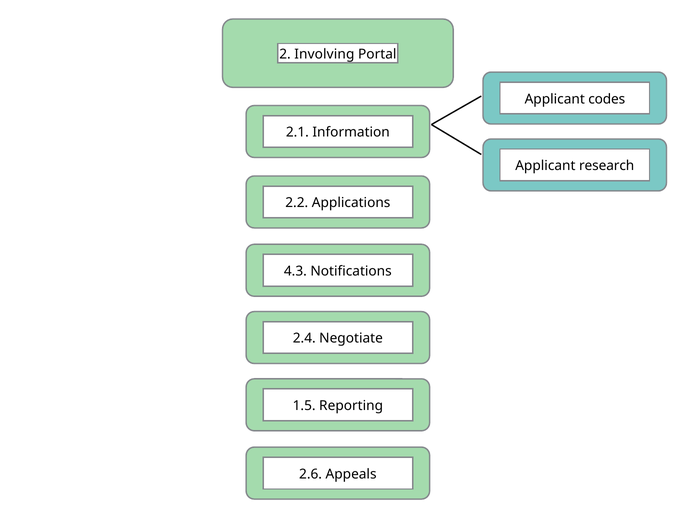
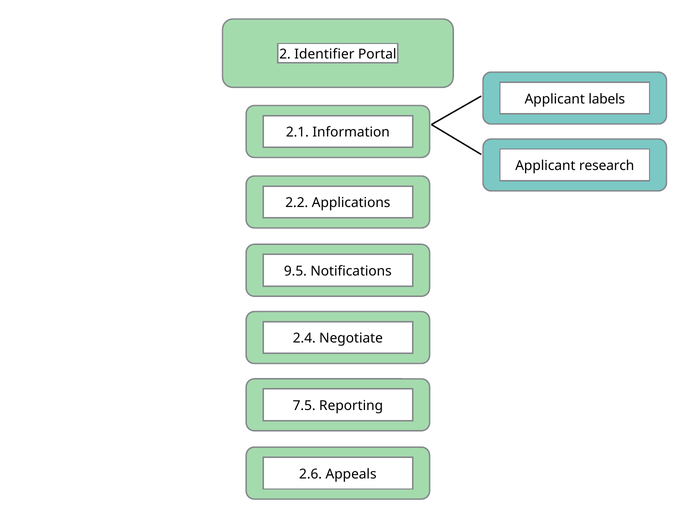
Involving: Involving -> Identifier (324, 54)
codes: codes -> labels (607, 99)
4.3: 4.3 -> 9.5 (295, 271)
1.5: 1.5 -> 7.5 (304, 405)
